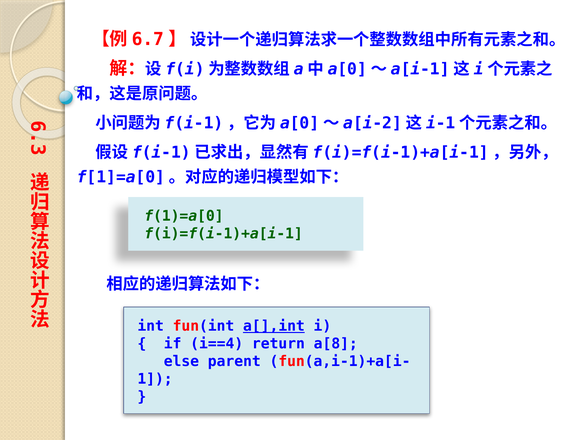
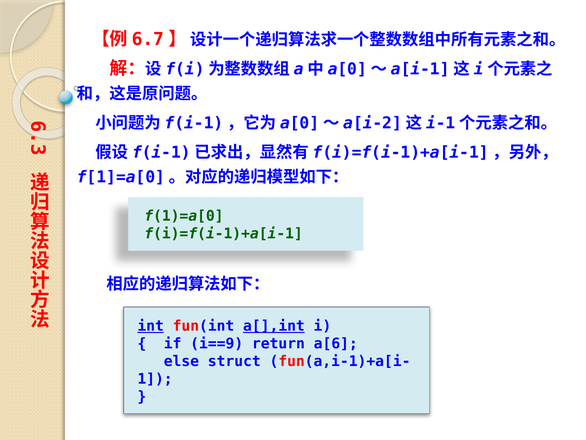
int underline: none -> present (151, 326)
i==4: i==4 -> i==9 (217, 343)
a[8: a[8 -> a[6 (336, 343)
parent: parent -> struct (234, 361)
